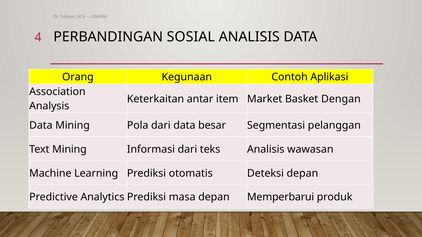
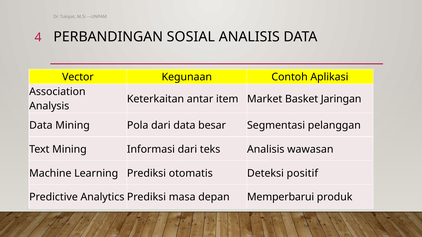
Orang: Orang -> Vector (78, 77)
Dengan: Dengan -> Jaringan (341, 99)
Deteksi depan: depan -> positif (302, 173)
